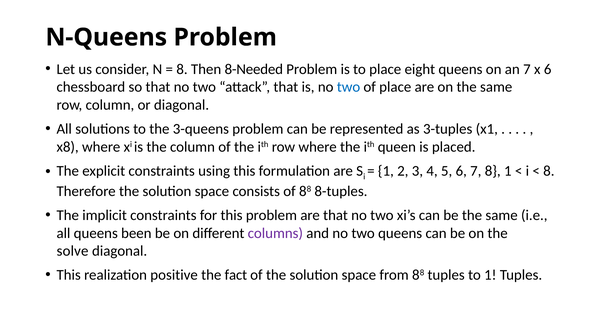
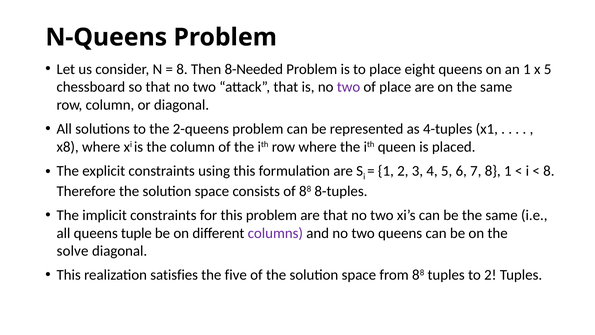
an 7: 7 -> 1 (527, 69)
x 6: 6 -> 5 (548, 69)
two colour: blue -> purple (349, 87)
3-queens: 3-queens -> 2-queens (201, 129)
3-tuples: 3-tuples -> 4-tuples (448, 129)
been: been -> tuple (136, 233)
positive: positive -> satisfies (174, 275)
fact: fact -> five (236, 275)
to 1: 1 -> 2 (490, 275)
